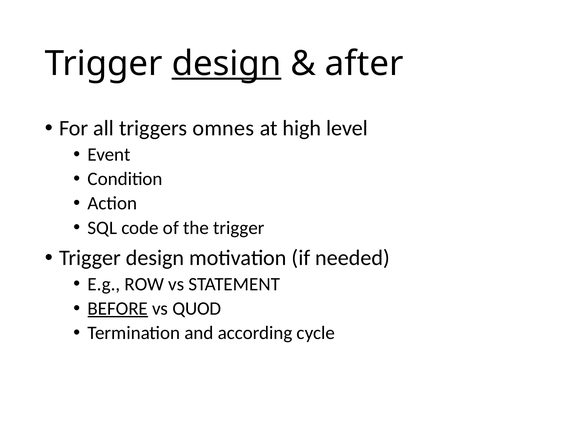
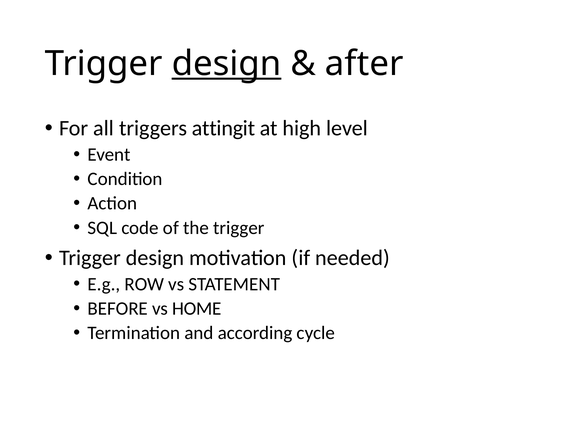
omnes: omnes -> attingit (224, 128)
BEFORE underline: present -> none (118, 309)
QUOD: QUOD -> HOME (197, 309)
